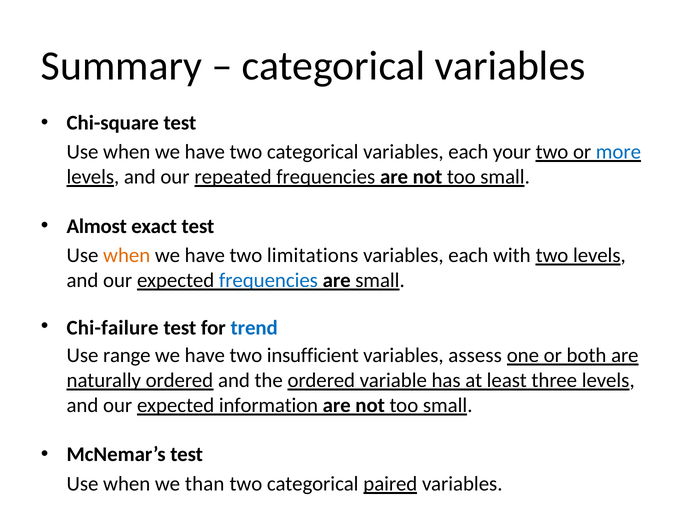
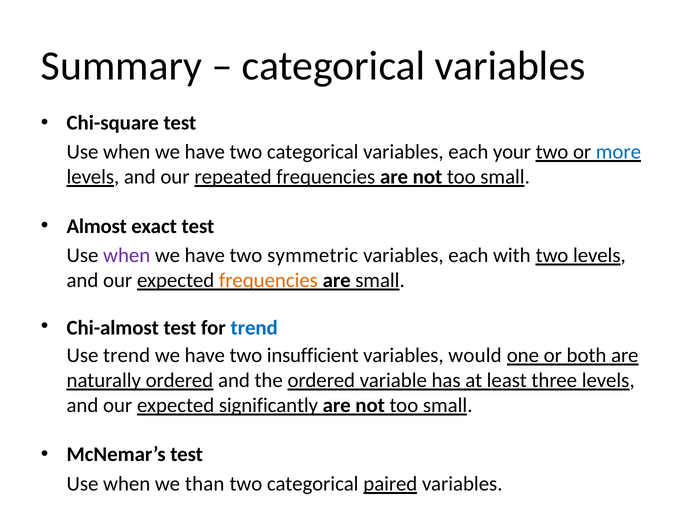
when colour: orange -> purple (127, 255)
limitations: limitations -> symmetric (313, 255)
frequencies colour: blue -> orange (268, 281)
Chi-failure: Chi-failure -> Chi-almost (113, 328)
Use range: range -> trend (127, 356)
assess: assess -> would (475, 356)
information: information -> significantly (268, 406)
